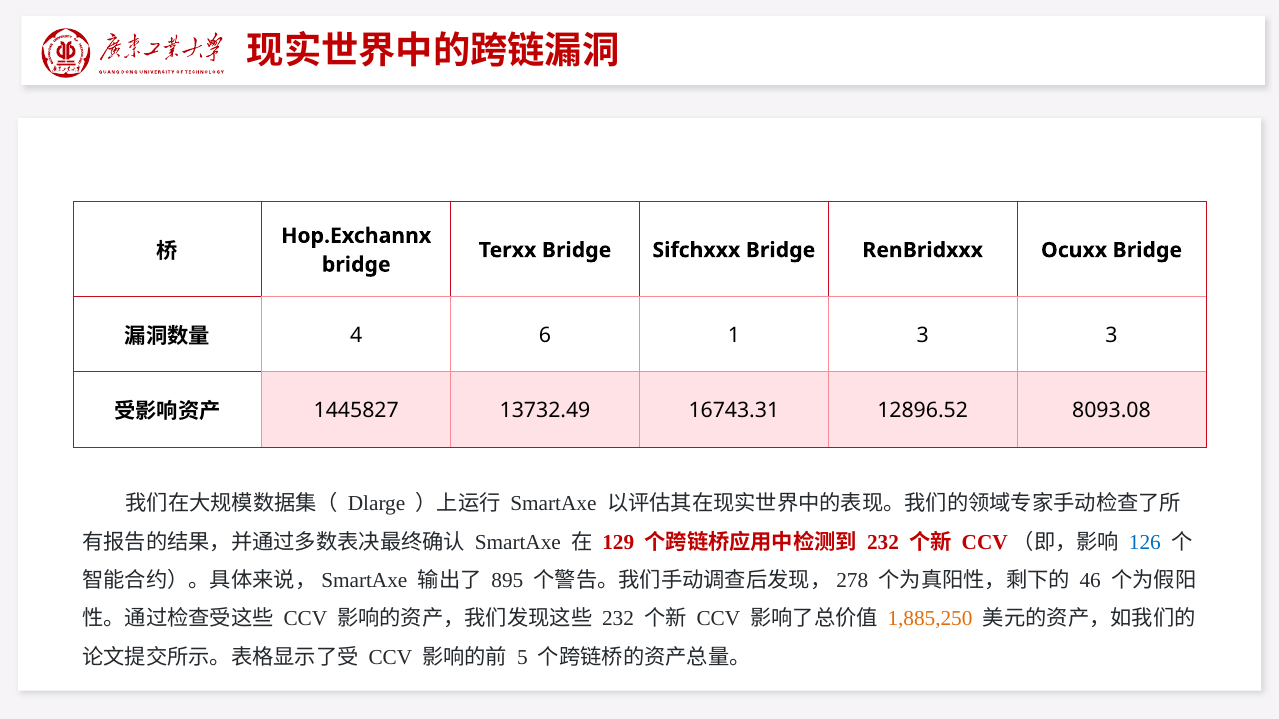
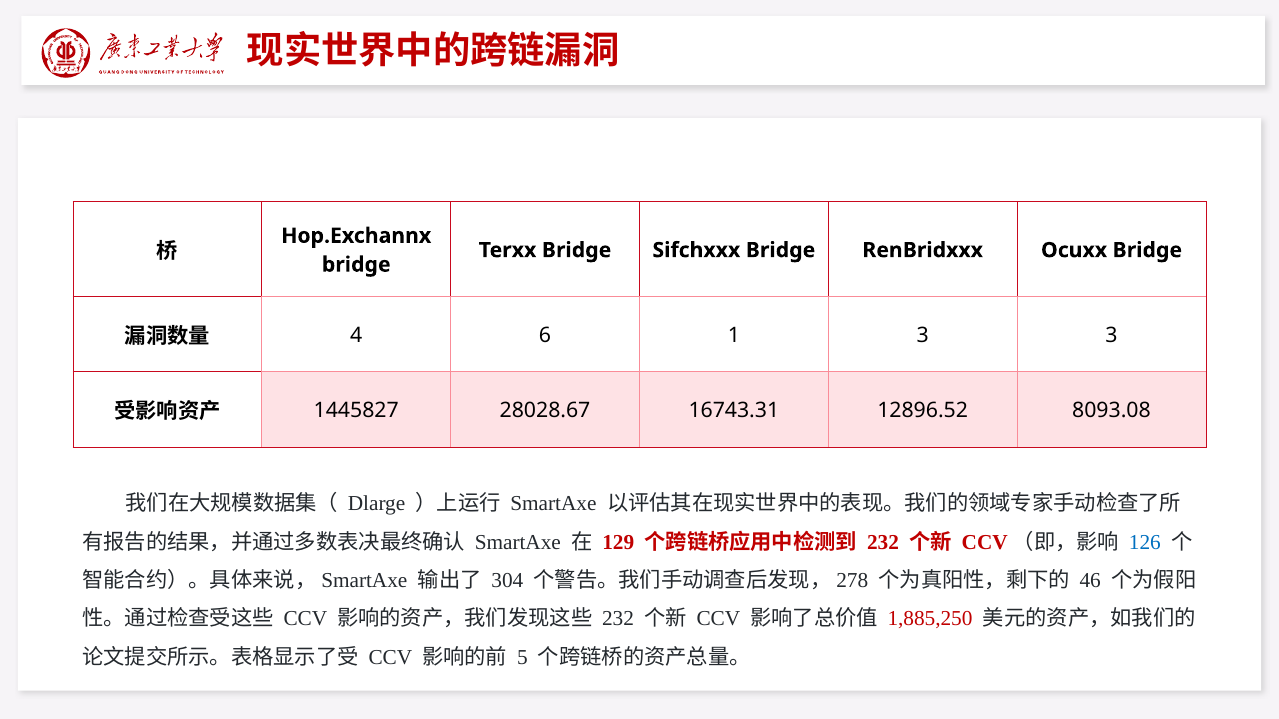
13732.49: 13732.49 -> 28028.67 (545, 411)
895: 895 -> 304 (507, 581)
1,885,250 colour: orange -> red (930, 619)
